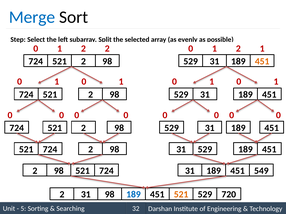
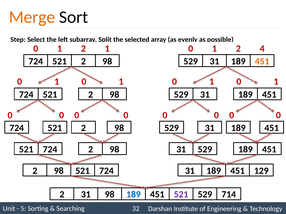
Merge colour: blue -> orange (32, 17)
2 2: 2 -> 1 (107, 49)
2 1: 1 -> 4 (262, 49)
549: 549 -> 129 (261, 171)
521 colour: orange -> purple (181, 195)
720: 720 -> 714 (229, 195)
